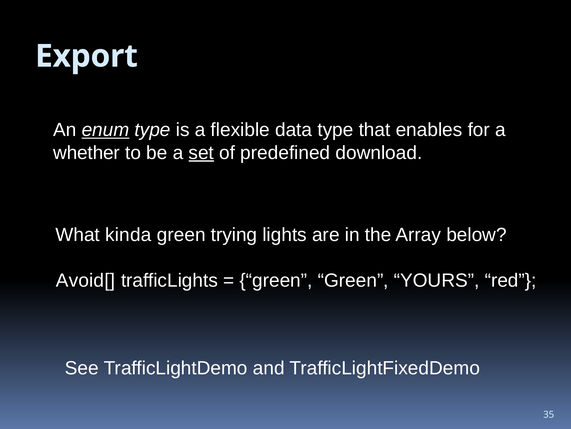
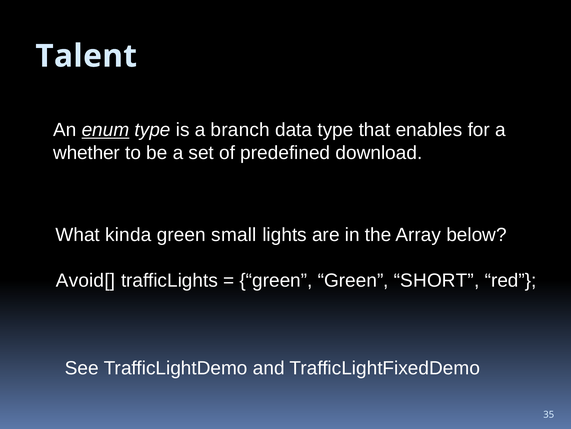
Export: Export -> Talent (86, 56)
flexible: flexible -> branch (240, 130)
set underline: present -> none (201, 153)
trying: trying -> small (234, 234)
YOURS: YOURS -> SHORT (437, 280)
